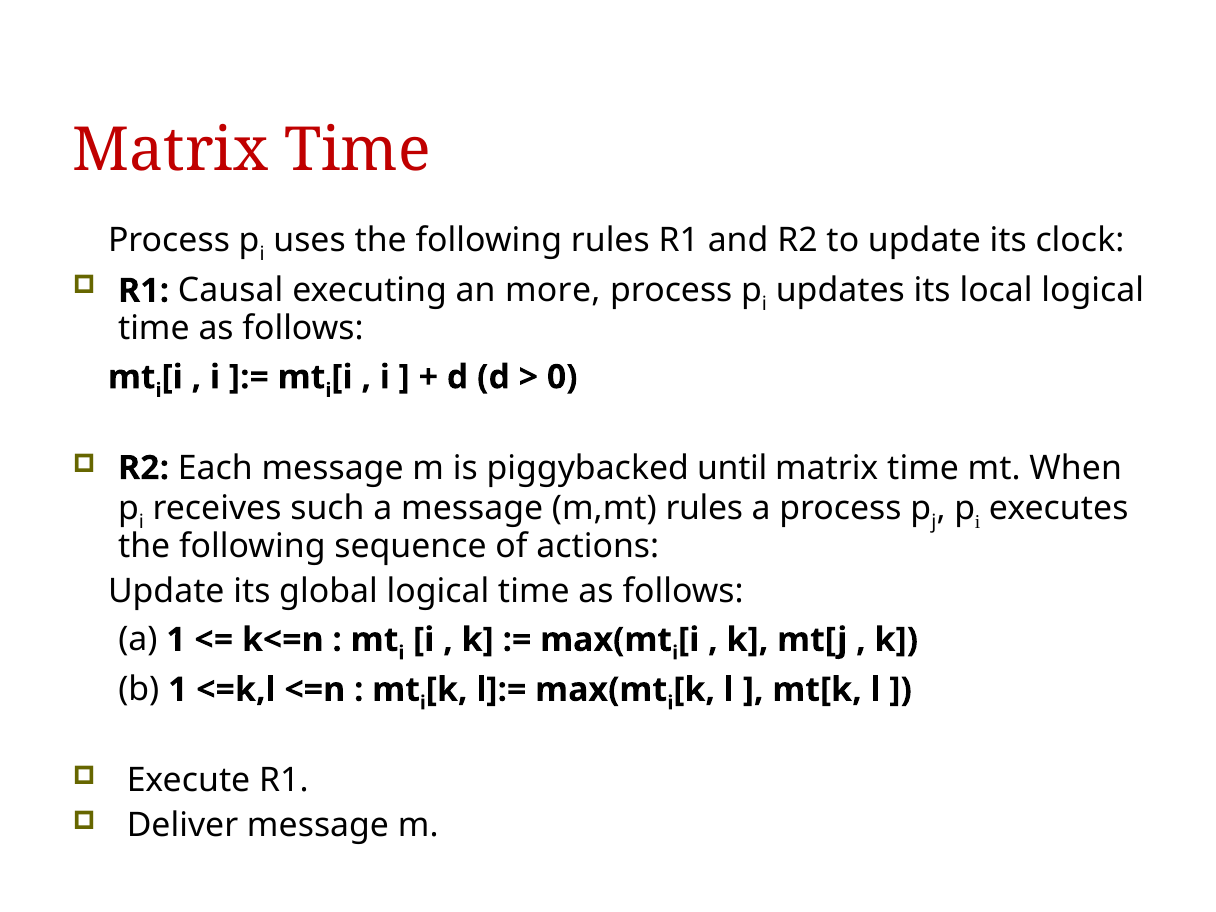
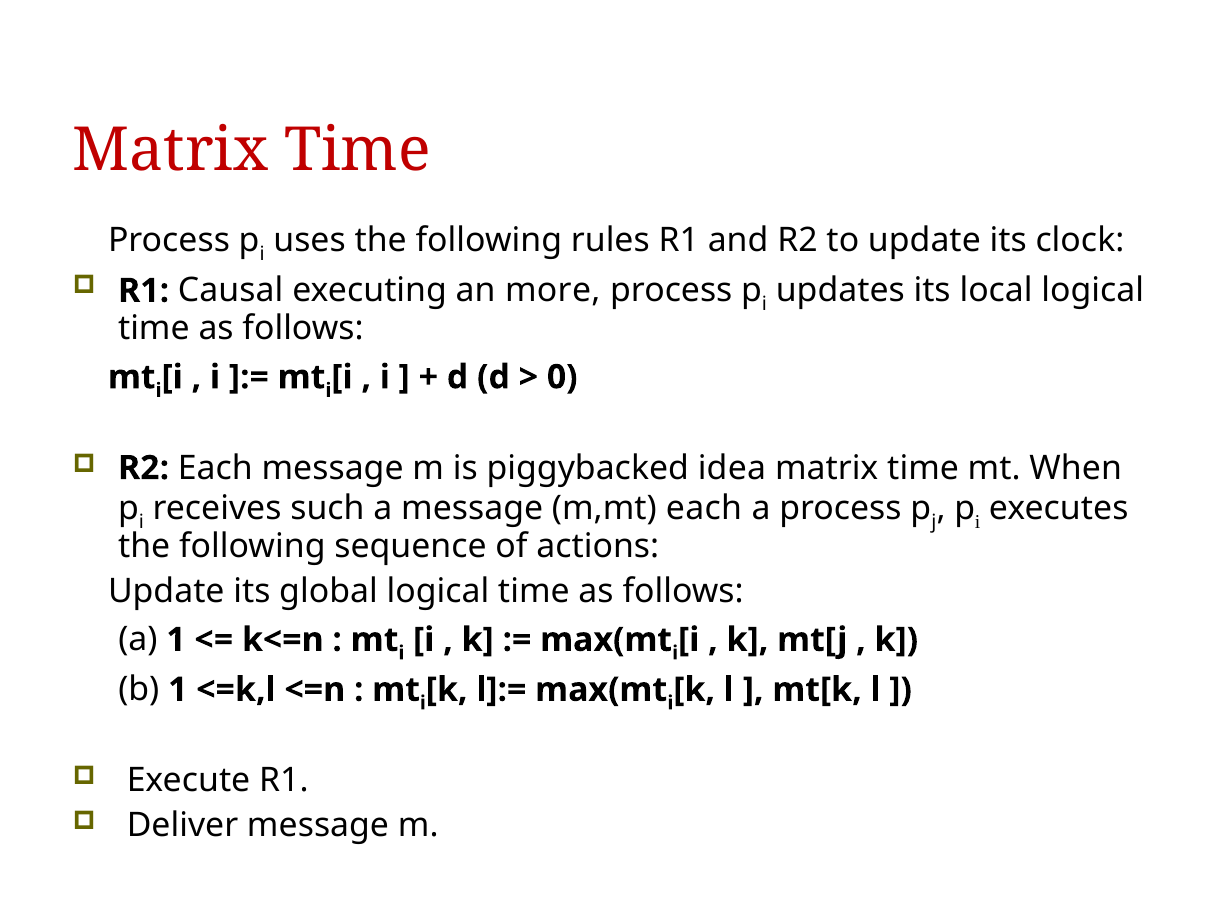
until: until -> idea (732, 468)
m,mt rules: rules -> each (704, 508)
